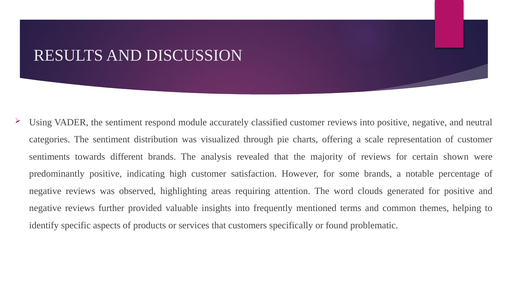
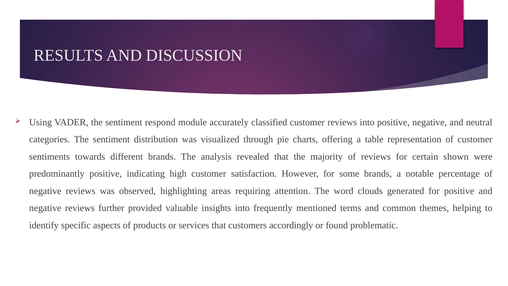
scale: scale -> table (374, 139)
specifically: specifically -> accordingly (291, 225)
